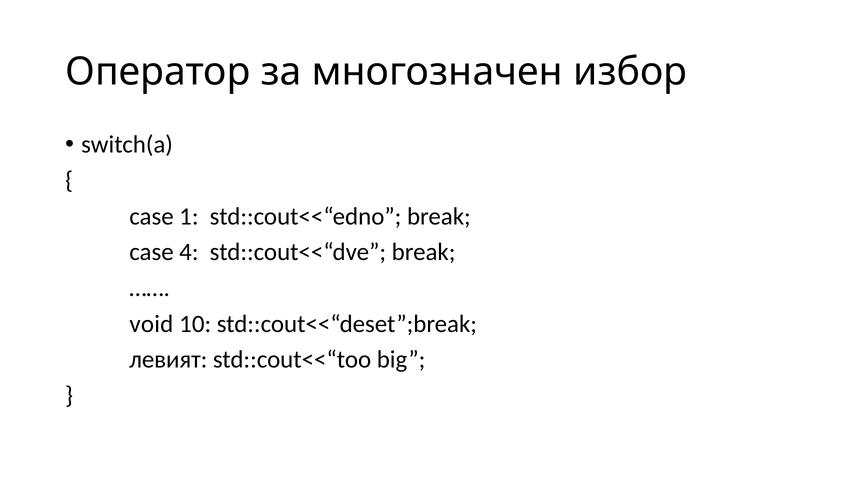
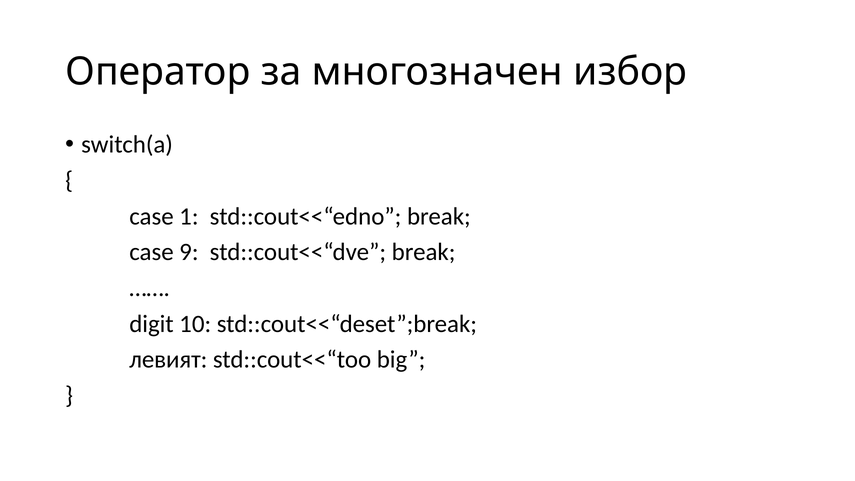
4: 4 -> 9 (189, 252)
void: void -> digit (152, 324)
